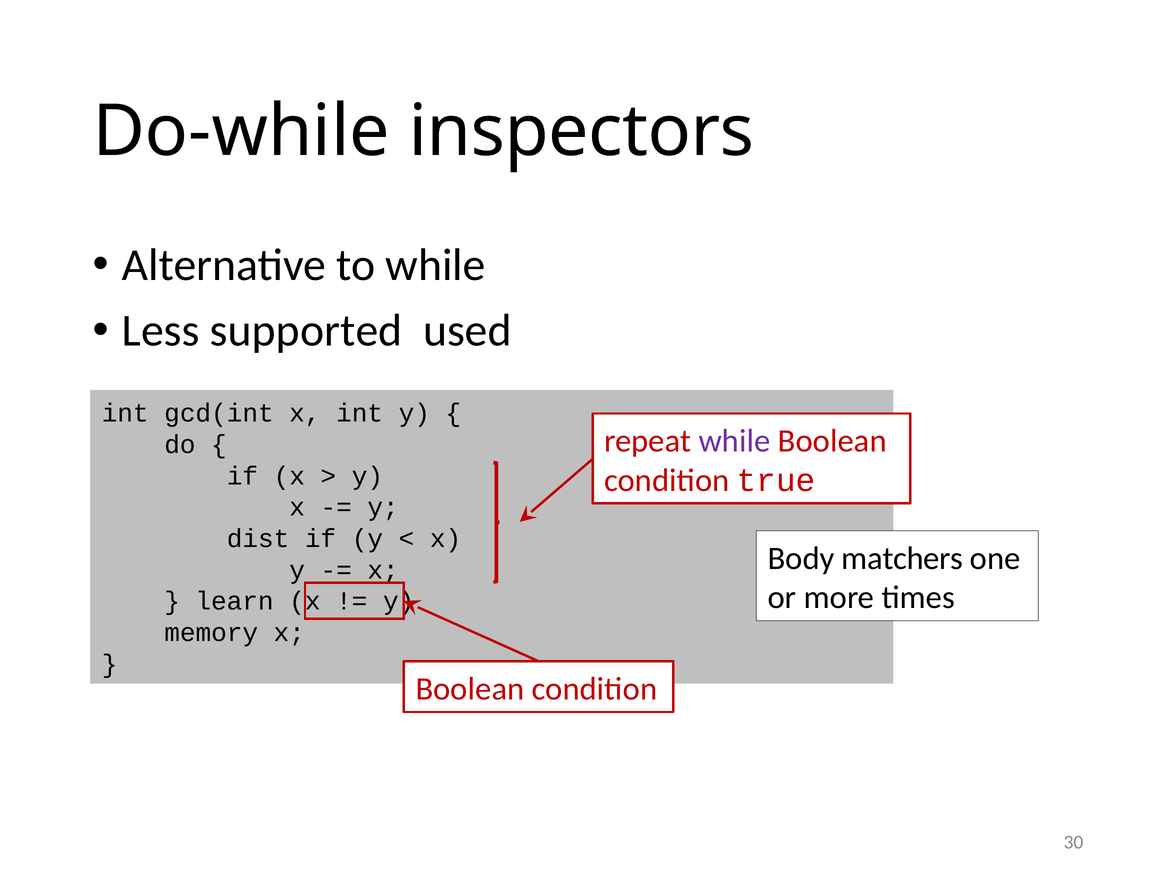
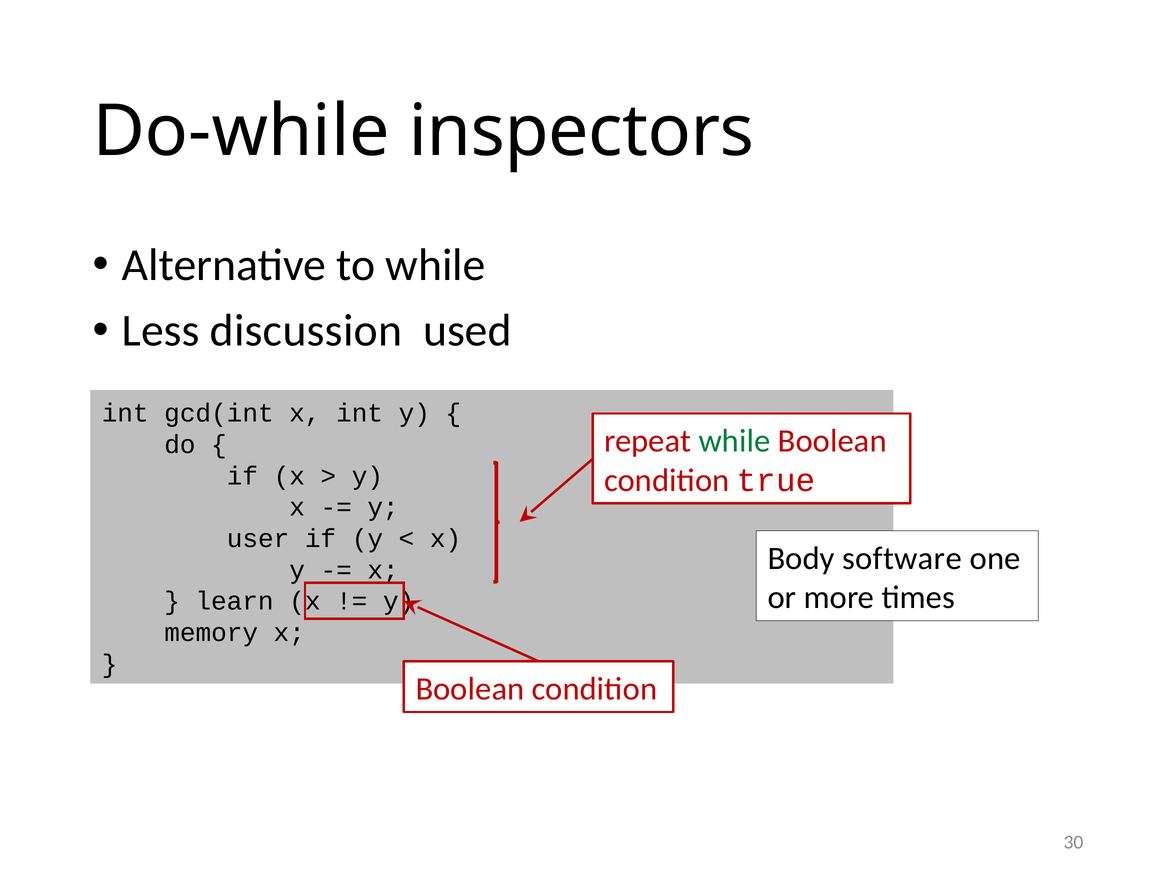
supported: supported -> discussion (306, 331)
while colour: purple -> green (734, 441)
dist: dist -> user (258, 539)
matchers: matchers -> software (902, 558)
